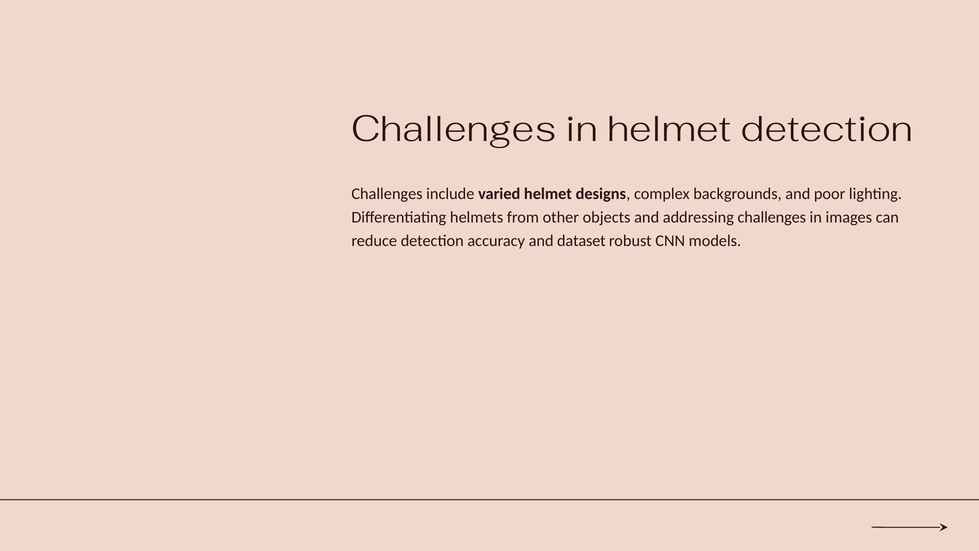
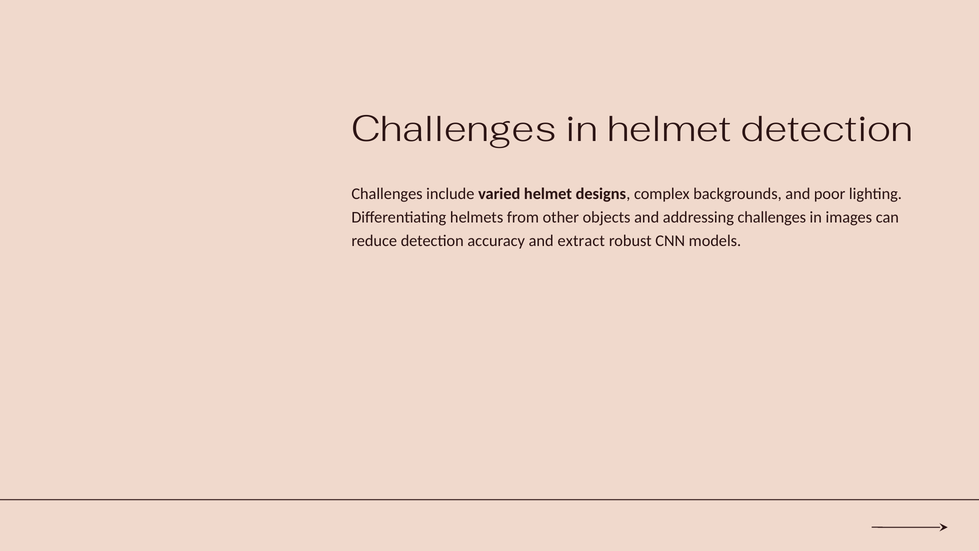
dataset: dataset -> extract (581, 241)
